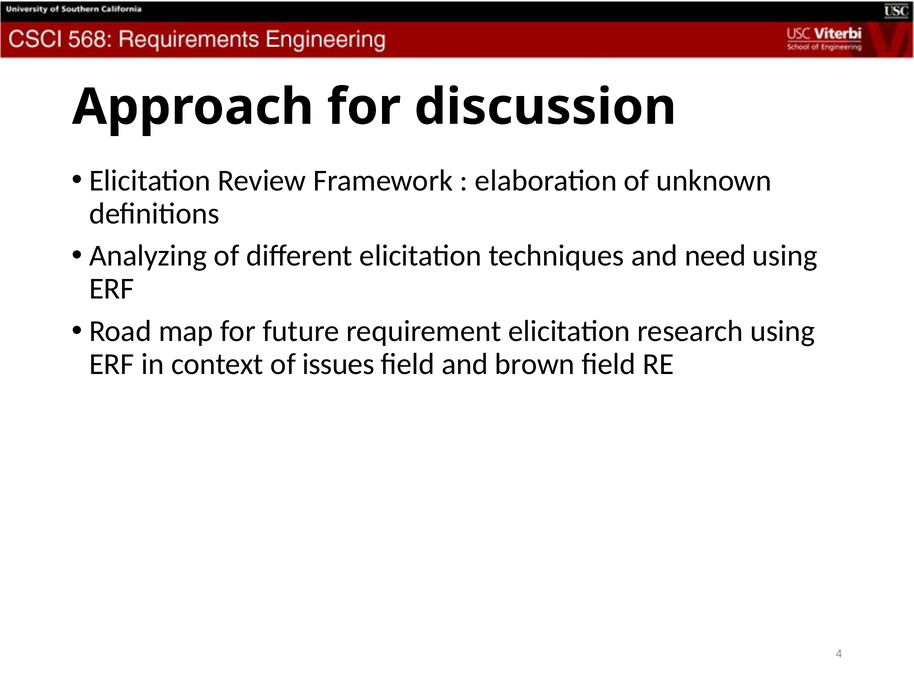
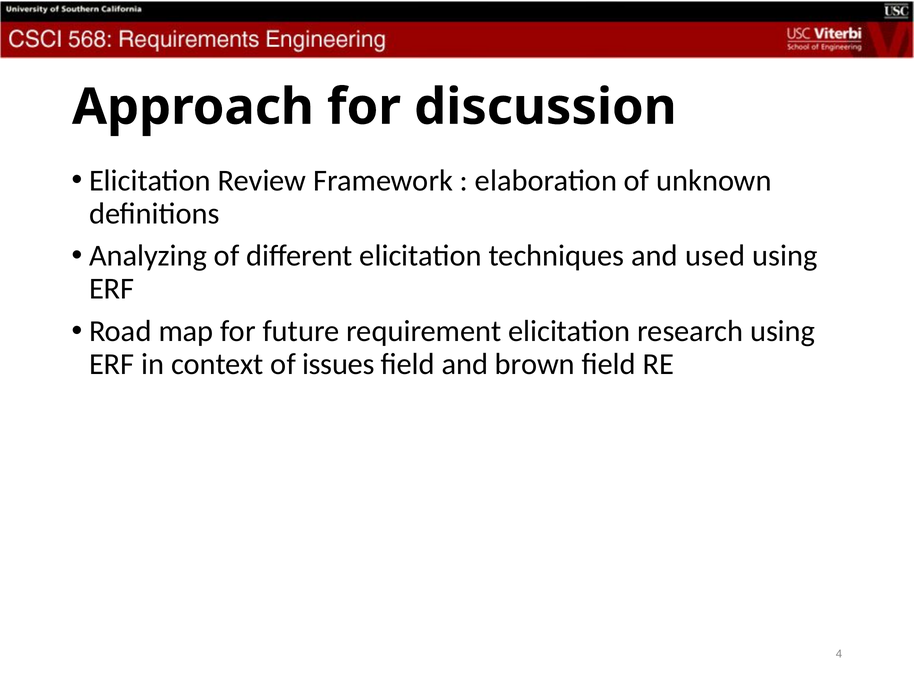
need: need -> used (715, 256)
